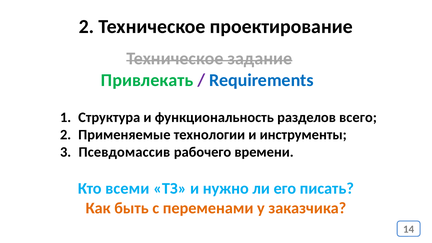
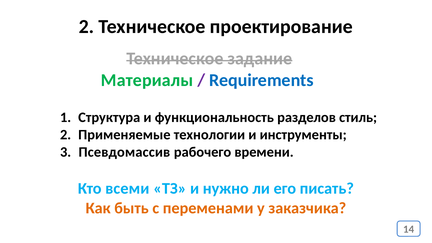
Привлекать: Привлекать -> Материалы (147, 80)
всего: всего -> стиль (358, 117)
